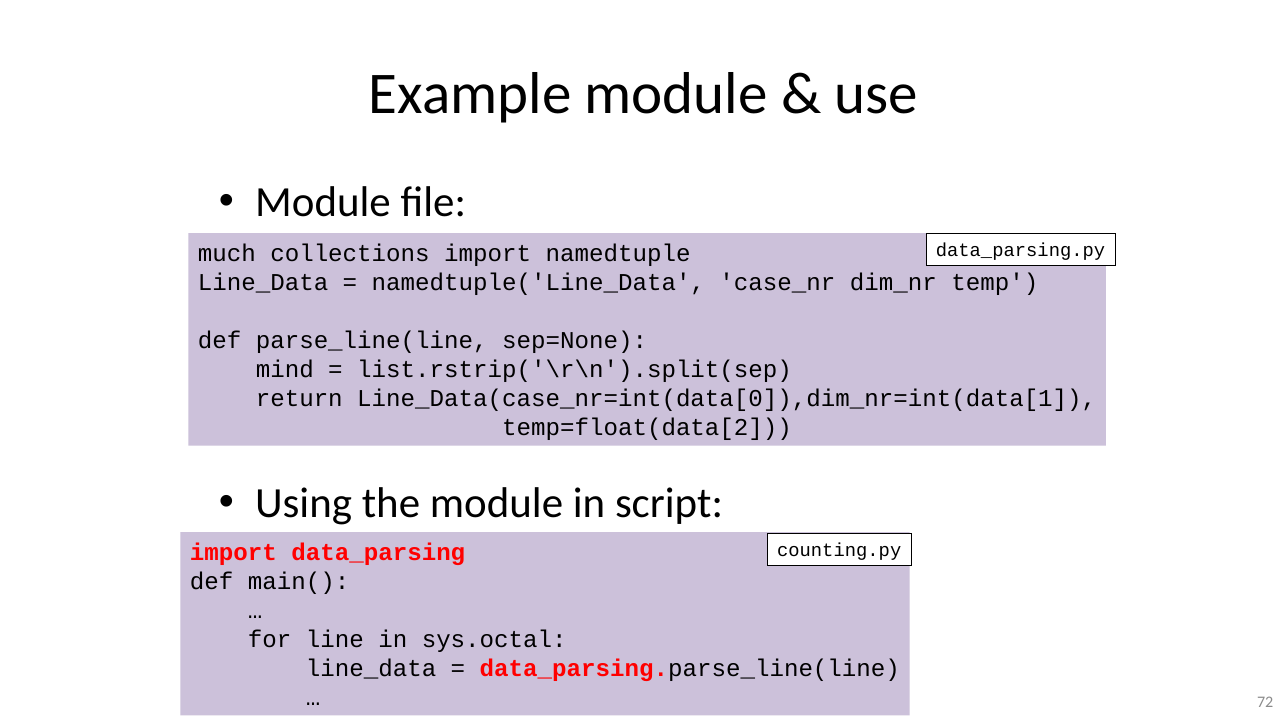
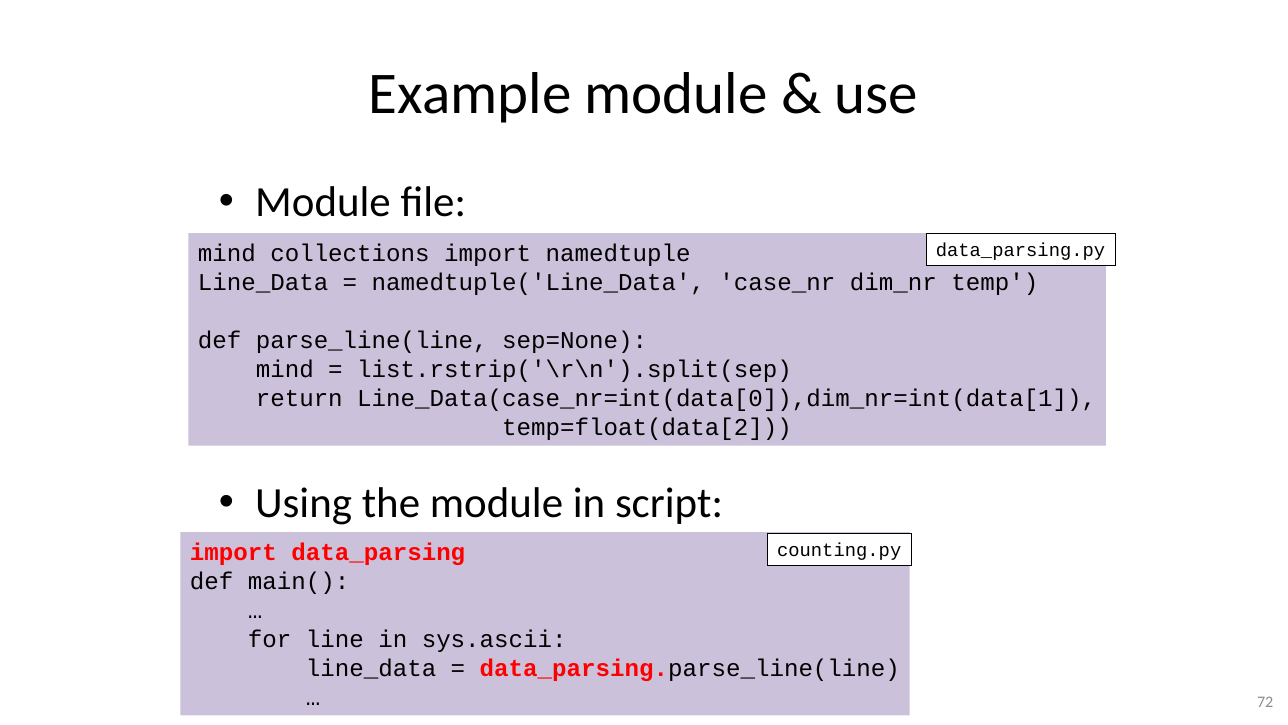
much: much -> mind (227, 254)
sys.octal: sys.octal -> sys.ascii (494, 640)
